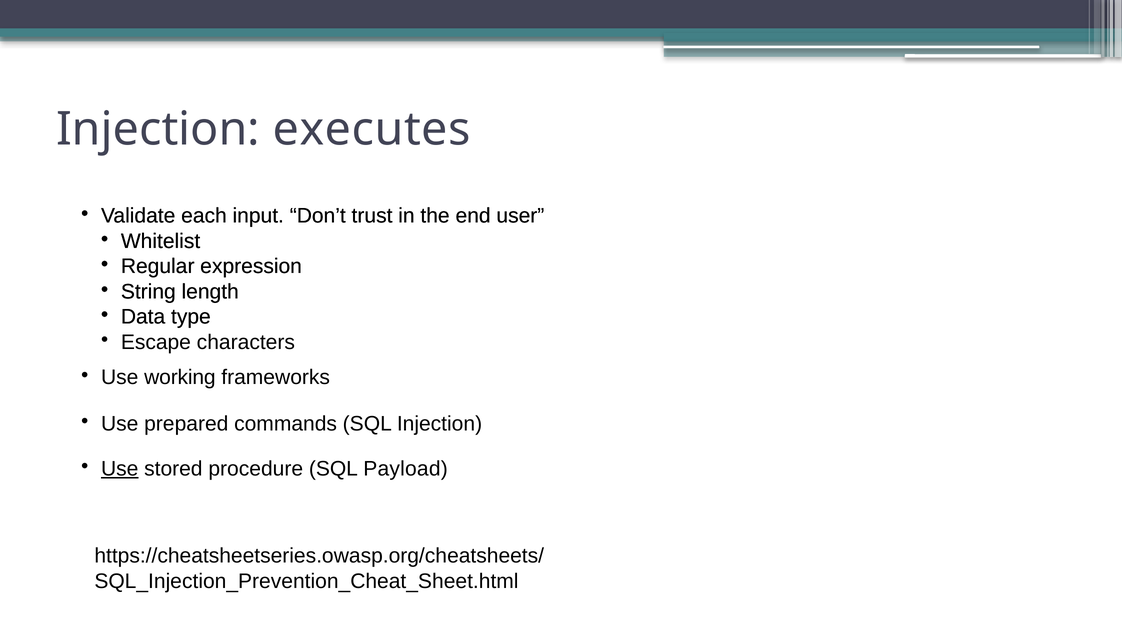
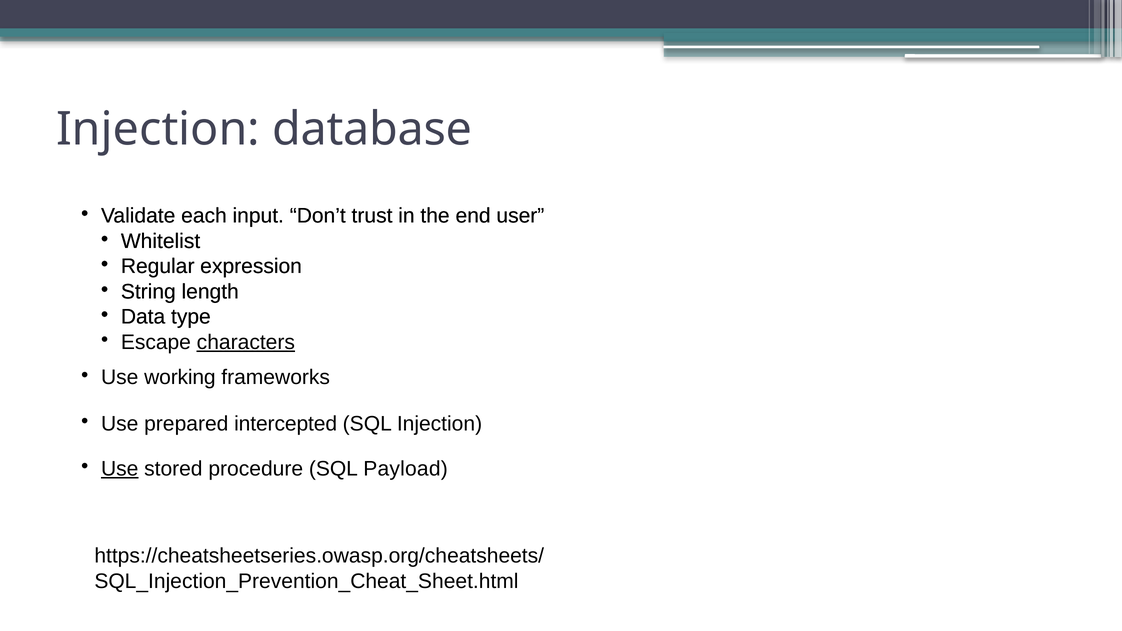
executes: executes -> database (372, 129)
characters underline: none -> present (246, 342)
commands: commands -> intercepted (286, 424)
